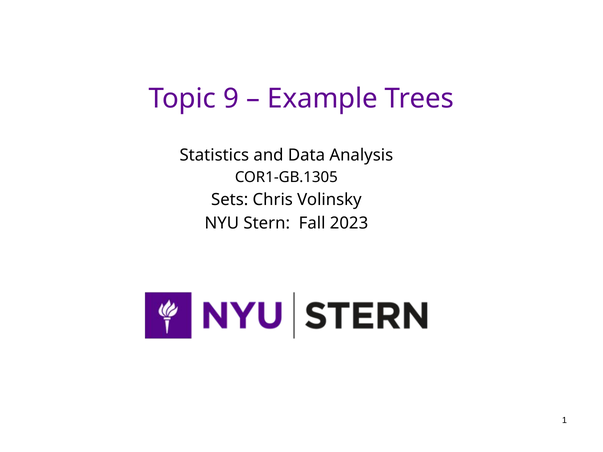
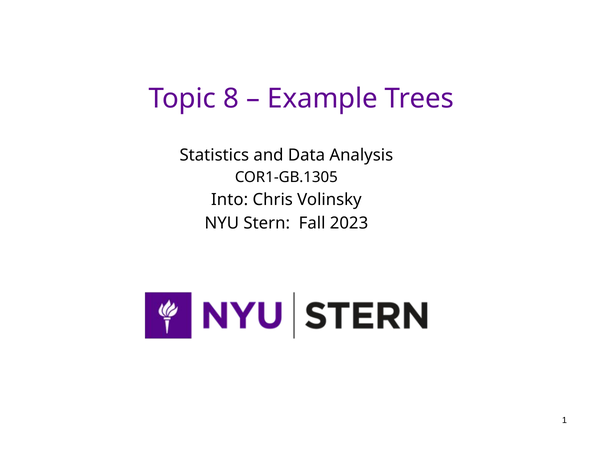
9: 9 -> 8 (231, 99)
Sets: Sets -> Into (230, 200)
